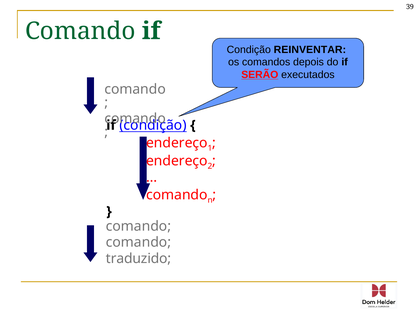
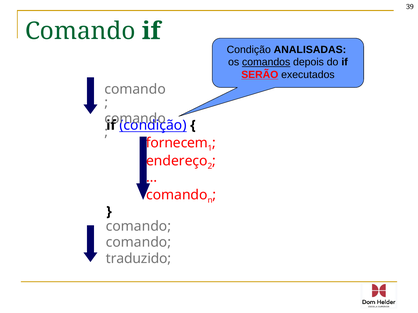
REINVENTAR: REINVENTAR -> ANALISADAS (310, 50)
comandos underline: none -> present (266, 62)
endereço: endereço -> fornecem (177, 143)
